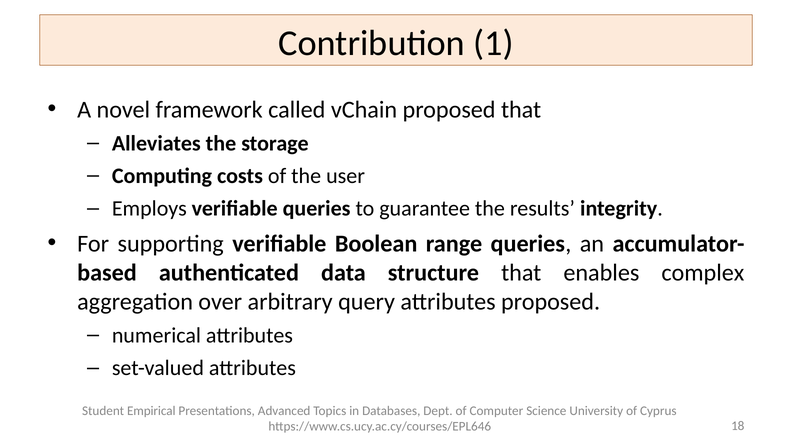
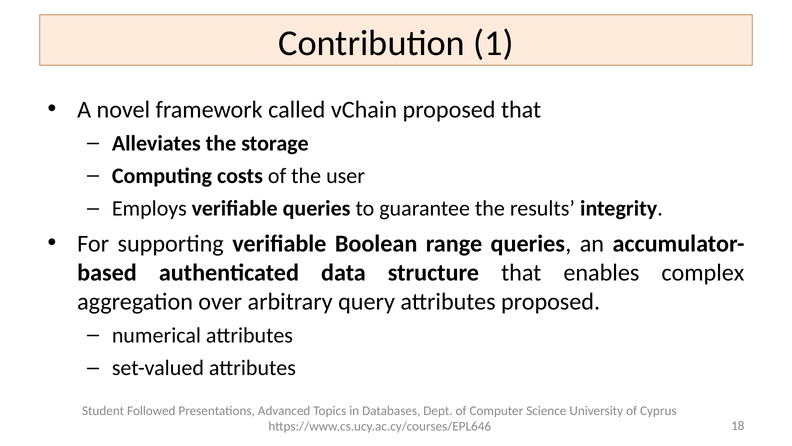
Empirical: Empirical -> Followed (151, 410)
